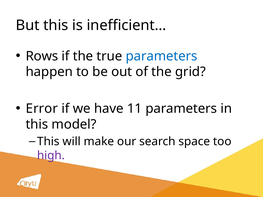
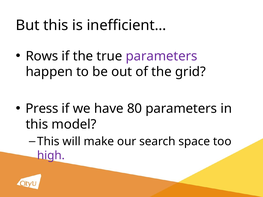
parameters colour: blue -> purple (162, 56)
Error: Error -> Press (42, 109)
11: 11 -> 80 (135, 109)
